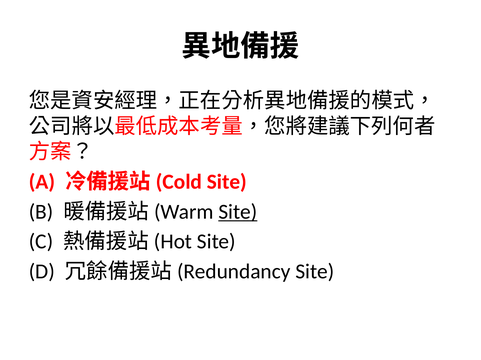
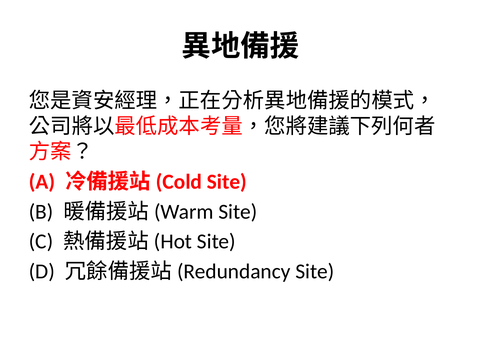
Site underline: present -> none (238, 212)
